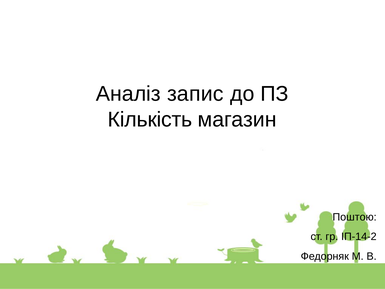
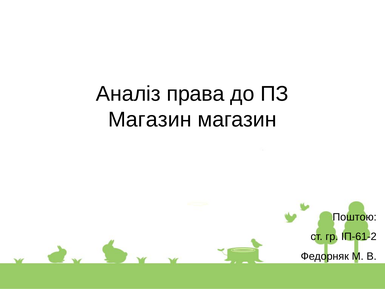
запис: запис -> права (196, 94)
Кількість: Кількість -> Магазин (150, 119)
ІП-14-2: ІП-14-2 -> ІП-61-2 (359, 236)
